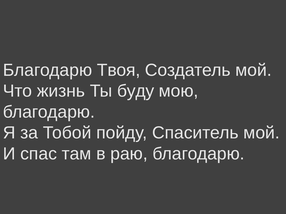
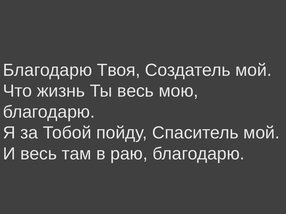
Ты буду: буду -> весь (136, 91)
И спас: спас -> весь (39, 154)
